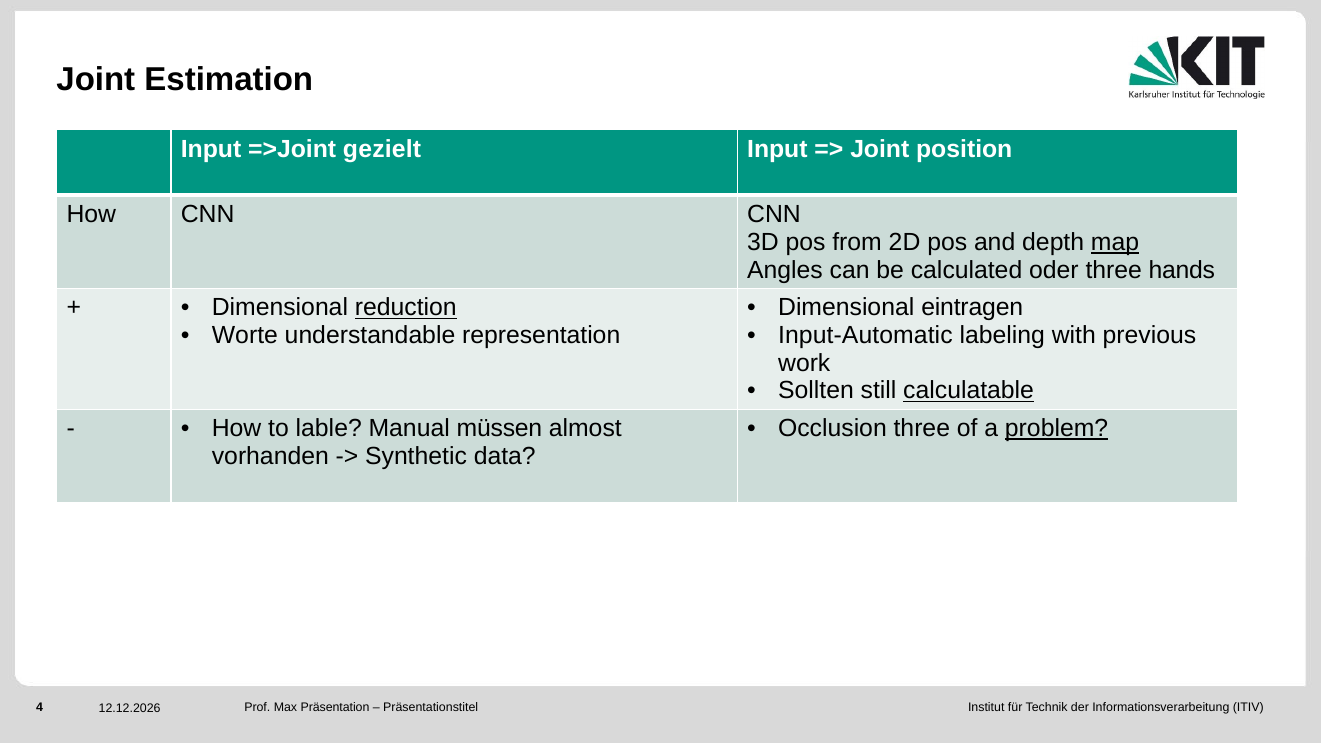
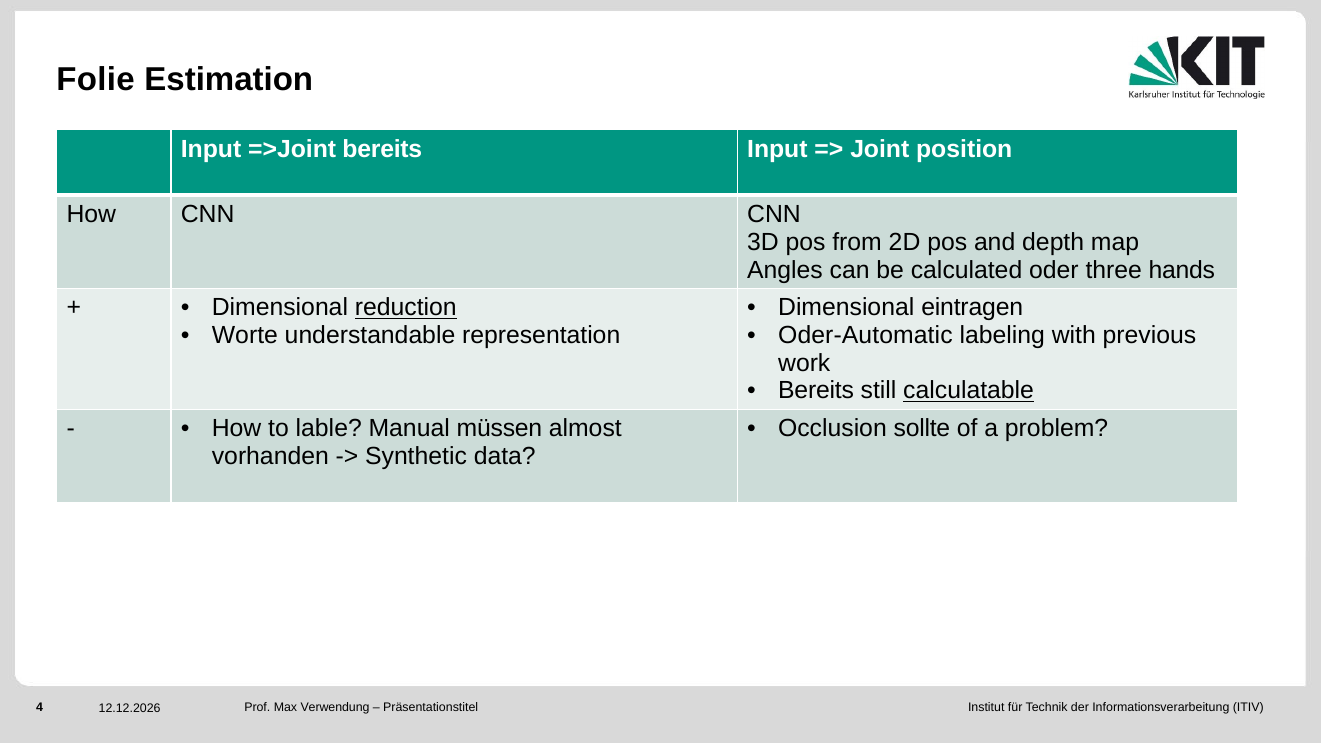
Joint: Joint -> Folie (96, 79)
=>Joint gezielt: gezielt -> bereits (382, 149)
map underline: present -> none (1115, 242)
Input-Automatic: Input-Automatic -> Oder-Automatic (865, 335)
Sollten: Sollten -> Bereits (816, 391)
Occlusion three: three -> sollte (922, 429)
problem underline: present -> none (1057, 429)
Präsentation: Präsentation -> Verwendung (335, 708)
